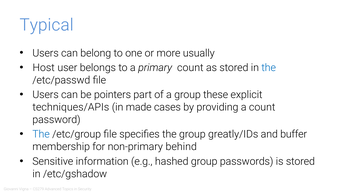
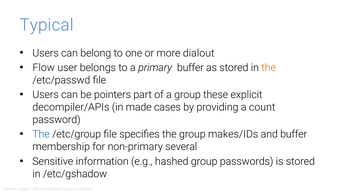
usually: usually -> dialout (199, 53)
Host: Host -> Flow (44, 68)
primary count: count -> buffer (190, 68)
the colour: blue -> orange (269, 68)
techniques/APIs: techniques/APIs -> decompiler/APIs (71, 107)
greatly/IDs: greatly/IDs -> makes/IDs (233, 134)
behind: behind -> several (181, 147)
